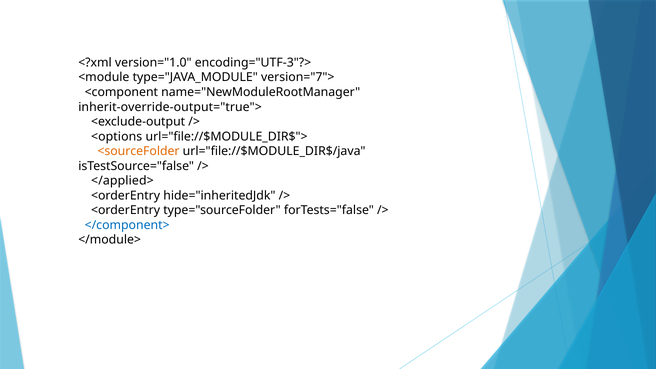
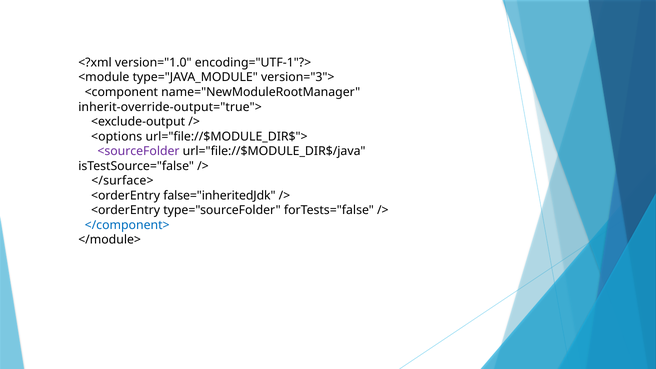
encoding="UTF-3"?>: encoding="UTF-3"?> -> encoding="UTF-1"?> (253, 63)
version="7">: version="7"> -> version="3"> (298, 77)
<sourceFolder colour: orange -> purple (138, 151)
</applied>: </applied> -> </surface> (122, 181)
hide="inheritedJdk: hide="inheritedJdk -> false="inheritedJdk (219, 196)
